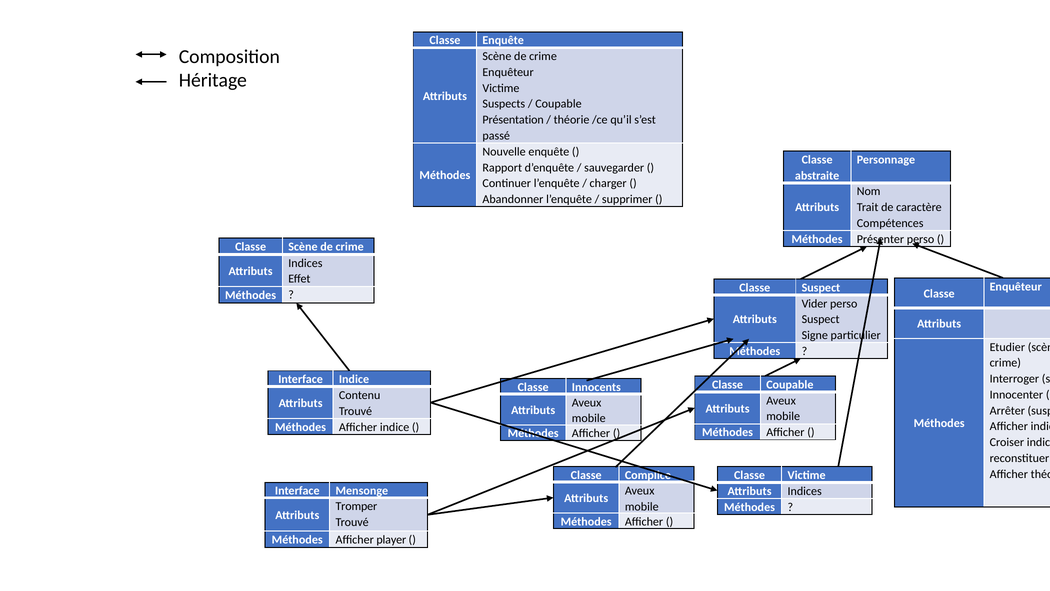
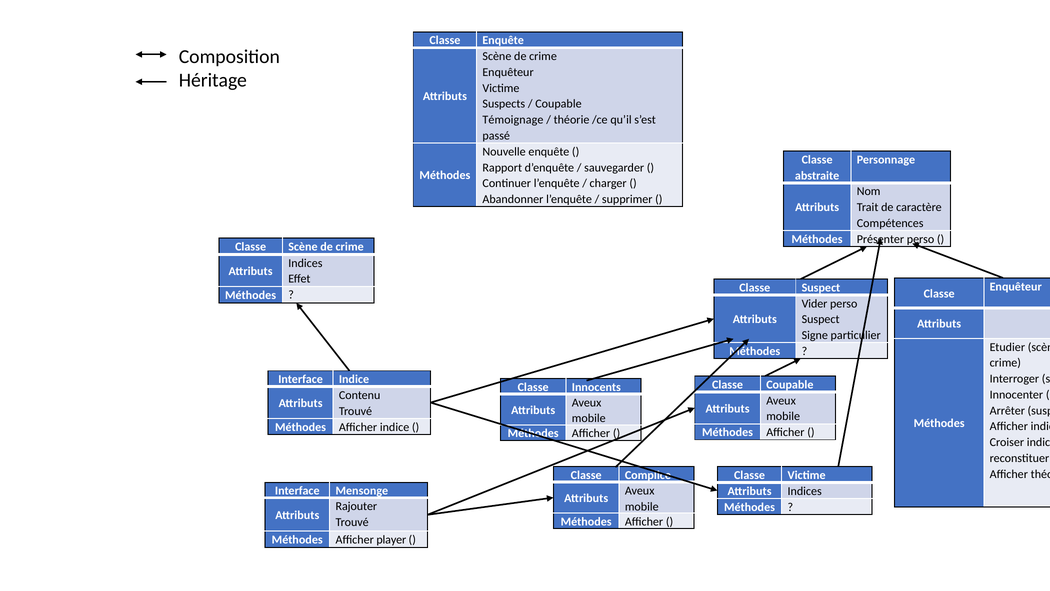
Présentation: Présentation -> Témoignage (513, 120)
Tromper: Tromper -> Rajouter (356, 506)
